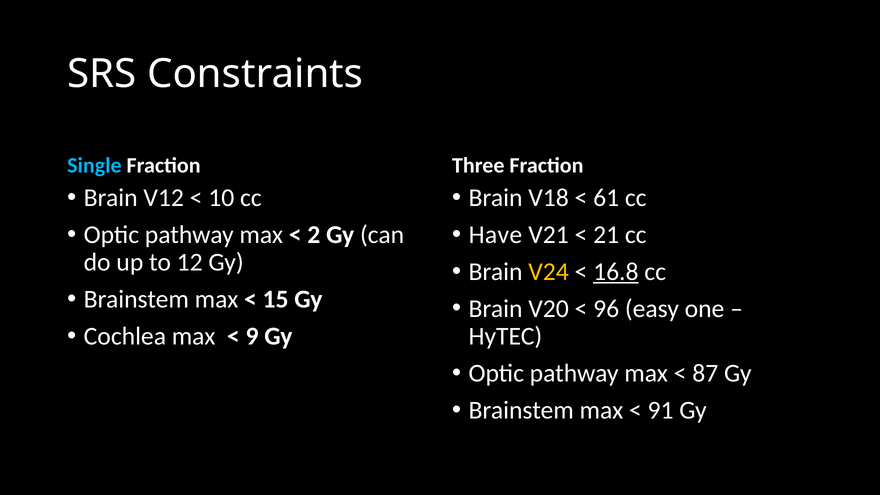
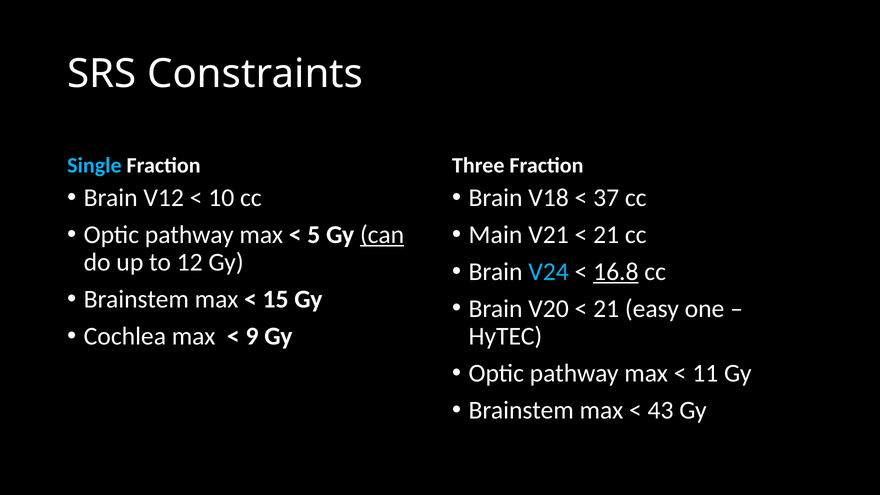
61: 61 -> 37 (606, 198)
2: 2 -> 5 (314, 235)
can underline: none -> present (382, 235)
Have: Have -> Main (496, 235)
V24 colour: yellow -> light blue (549, 272)
96: 96 -> 21 (606, 309)
87: 87 -> 11 (705, 373)
91: 91 -> 43 (661, 410)
